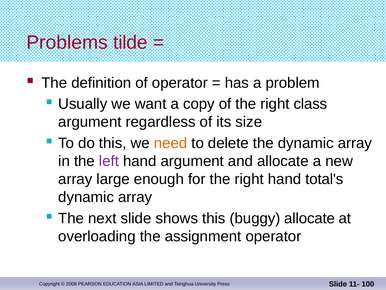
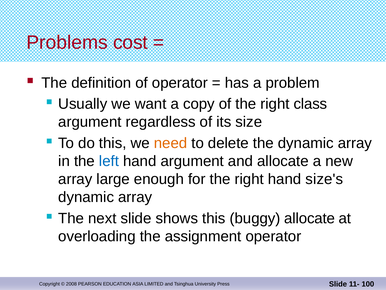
tilde: tilde -> cost (130, 43)
left colour: purple -> blue (109, 161)
total's: total's -> size's (324, 179)
